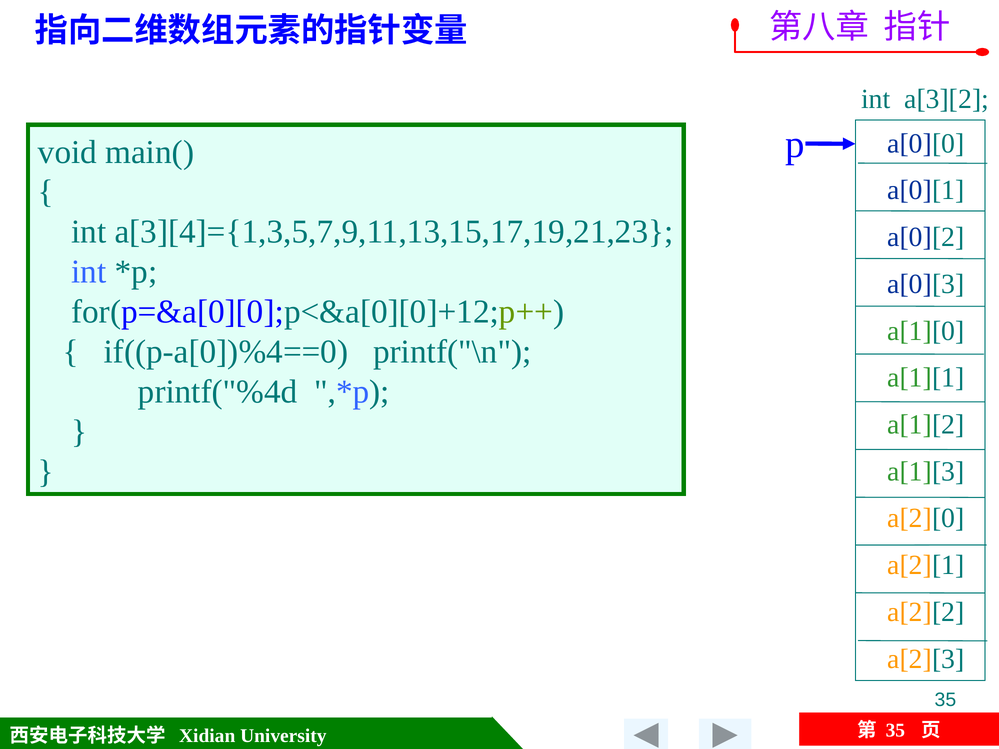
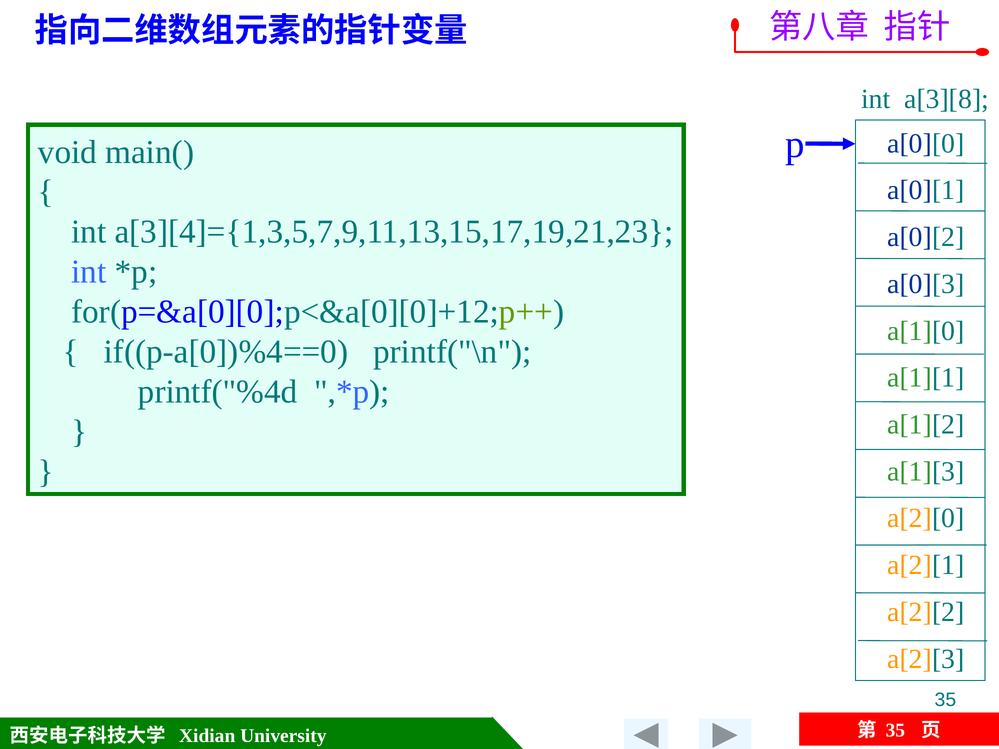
a[3][2: a[3][2 -> a[3][8 (947, 99)
